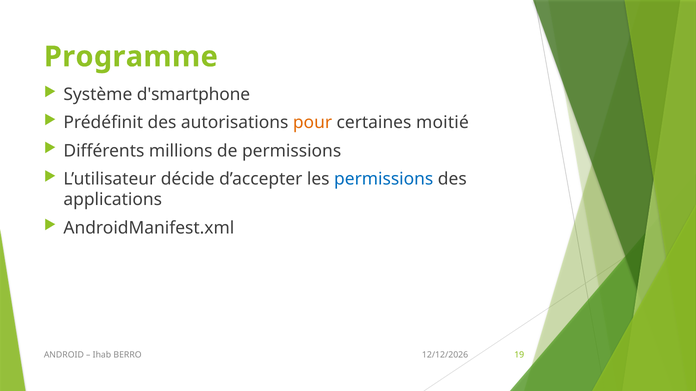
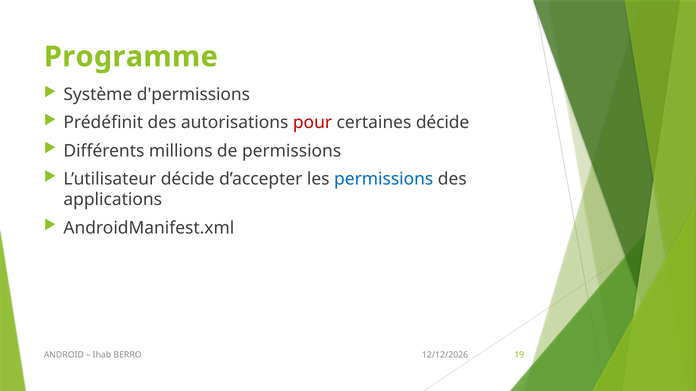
d'smartphone: d'smartphone -> d'permissions (193, 95)
pour colour: orange -> red (313, 123)
certaines moitié: moitié -> décide (443, 123)
